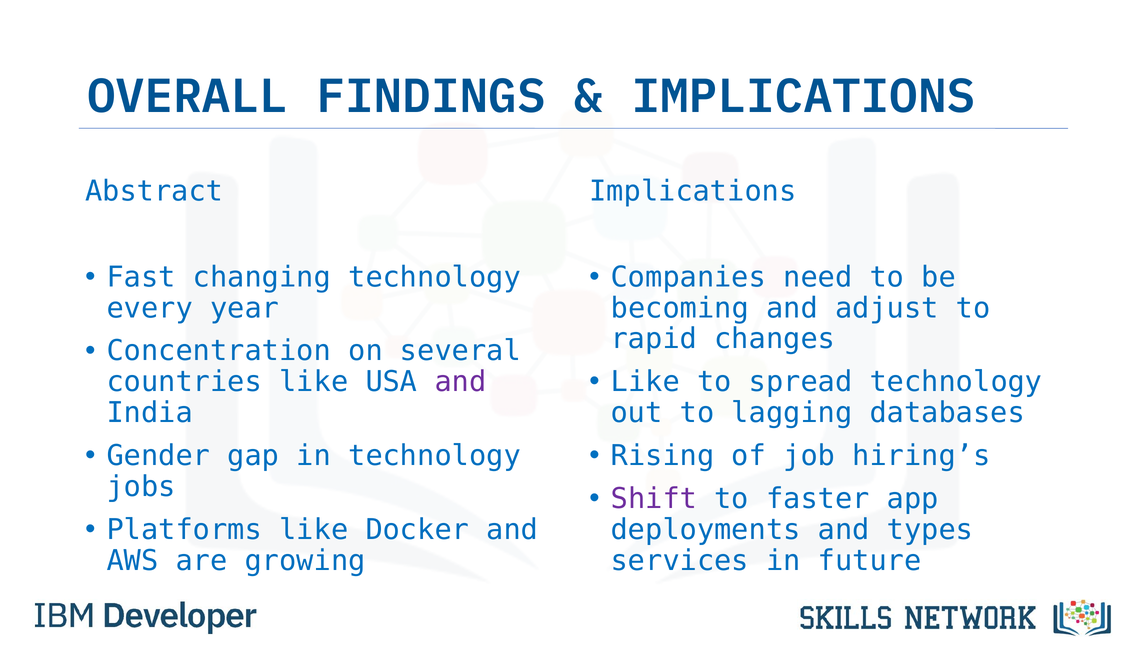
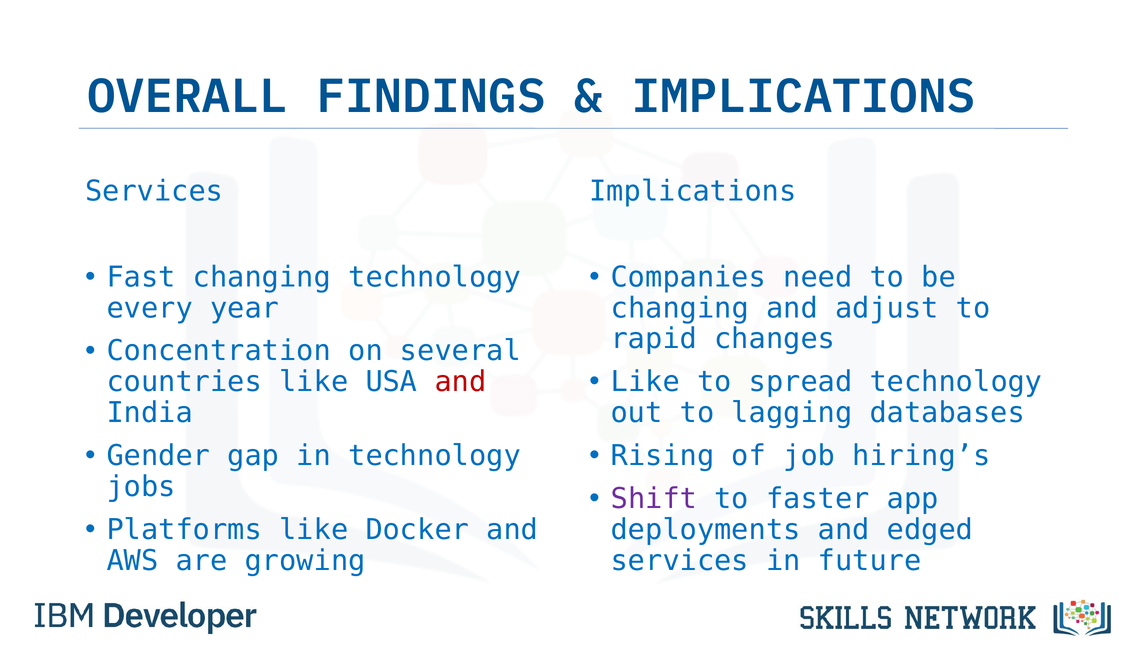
Abstract: Abstract -> Services (154, 191)
becoming: becoming -> changing (680, 308)
and colour: purple -> red (460, 382)
types: types -> edged (930, 530)
